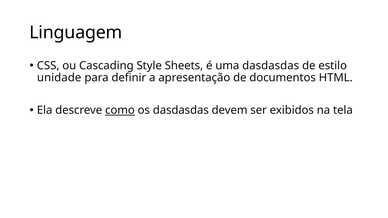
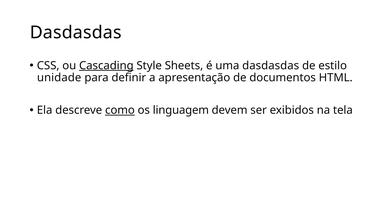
Linguagem: Linguagem -> Dasdasdas (76, 33)
Cascading underline: none -> present (106, 66)
os dasdasdas: dasdasdas -> linguagem (181, 110)
